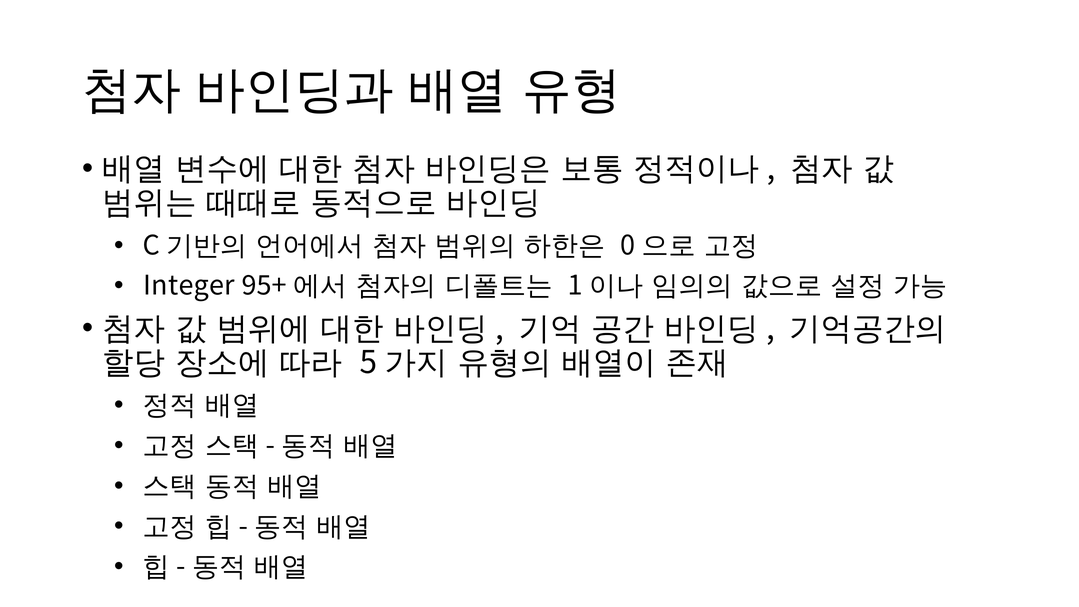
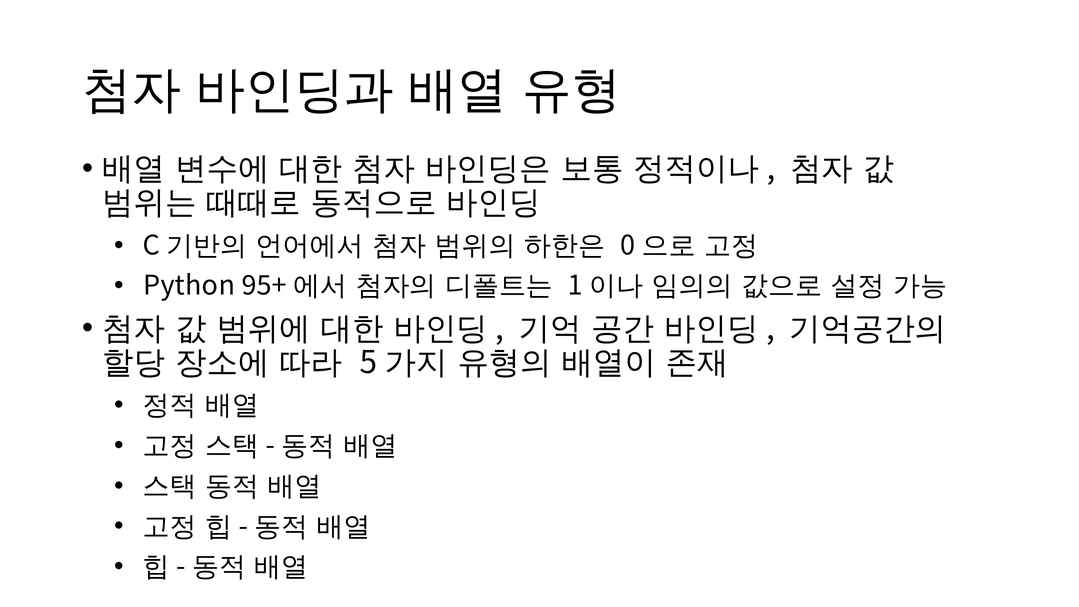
Integer: Integer -> Python (189, 286)
